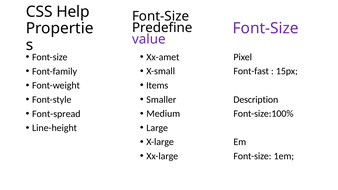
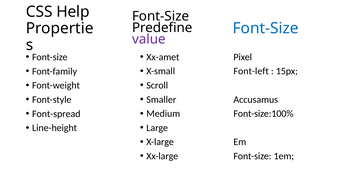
Font-Size colour: purple -> blue (266, 28)
Font-fast: Font-fast -> Font-left (251, 71)
Items: Items -> Scroll (157, 85)
Description: Description -> Accusamus (256, 100)
